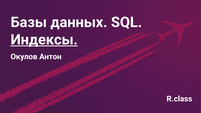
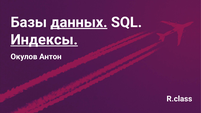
данных underline: none -> present (79, 22)
